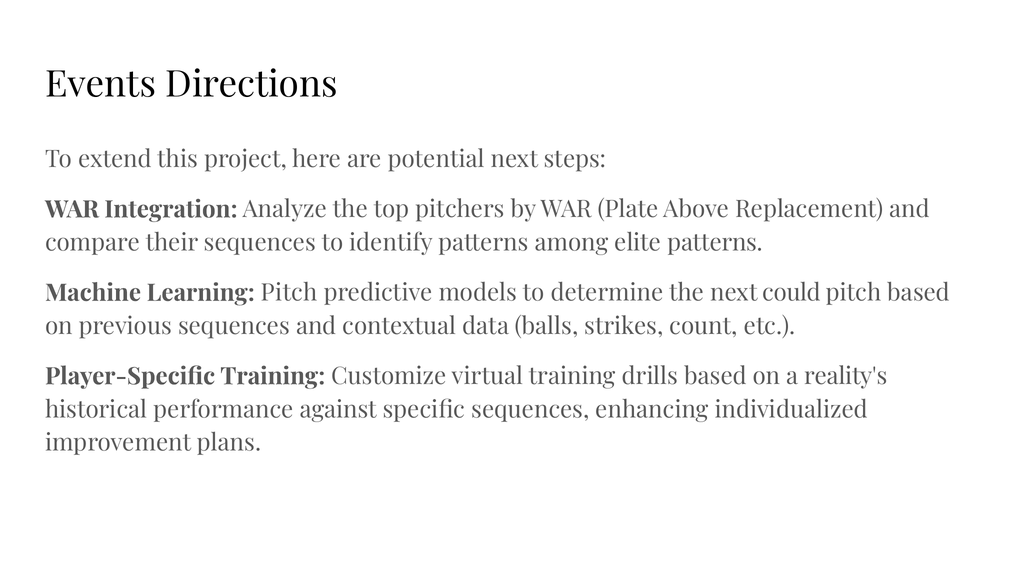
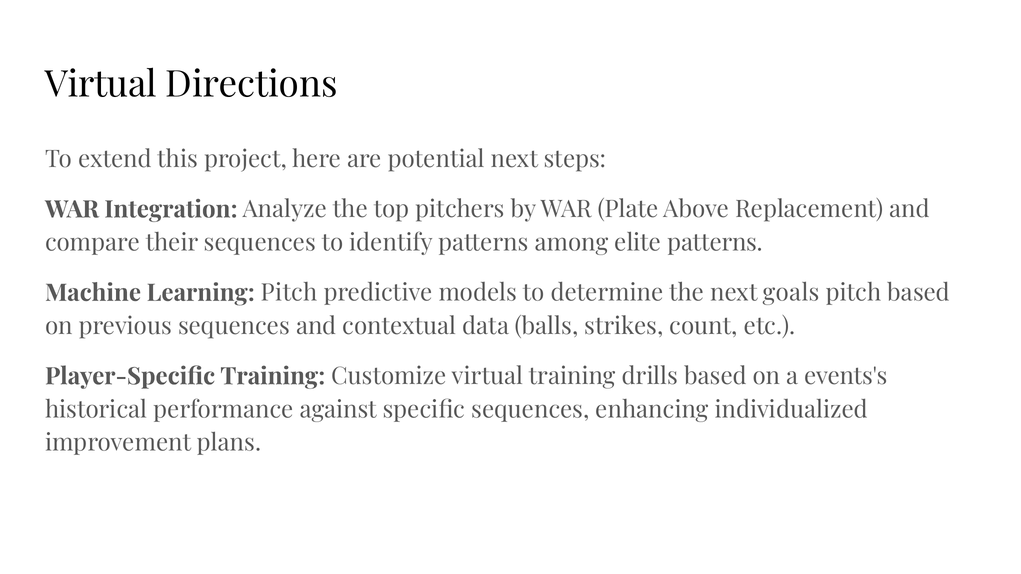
Events: Events -> Virtual (101, 85)
could: could -> goals (791, 293)
reality's: reality's -> events's (846, 377)
